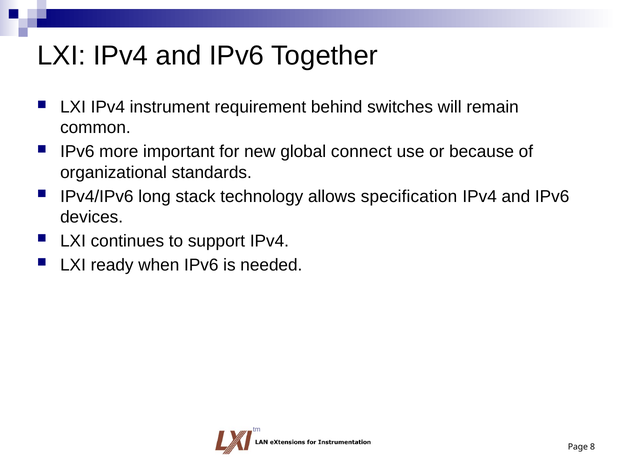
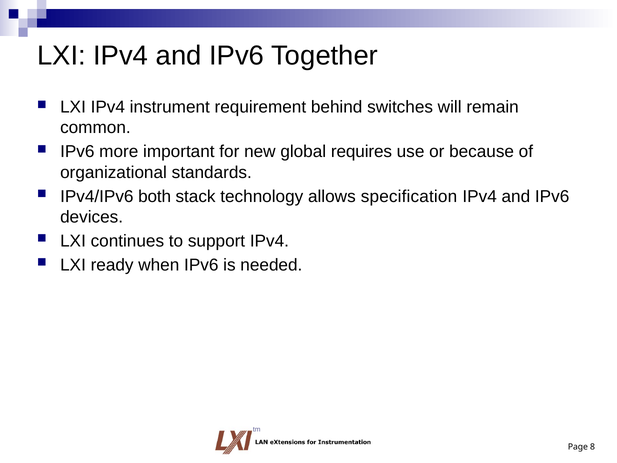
connect: connect -> requires (361, 152)
long: long -> both (155, 196)
